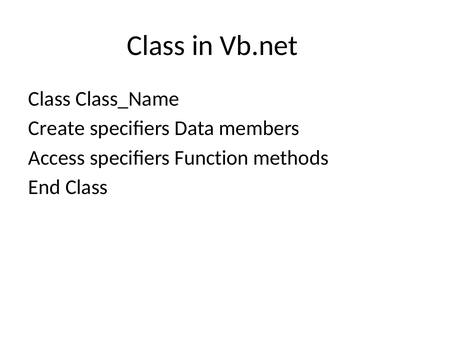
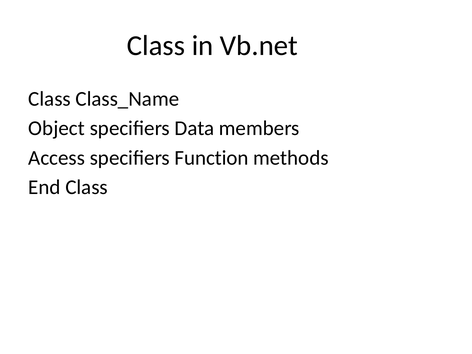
Create: Create -> Object (57, 128)
